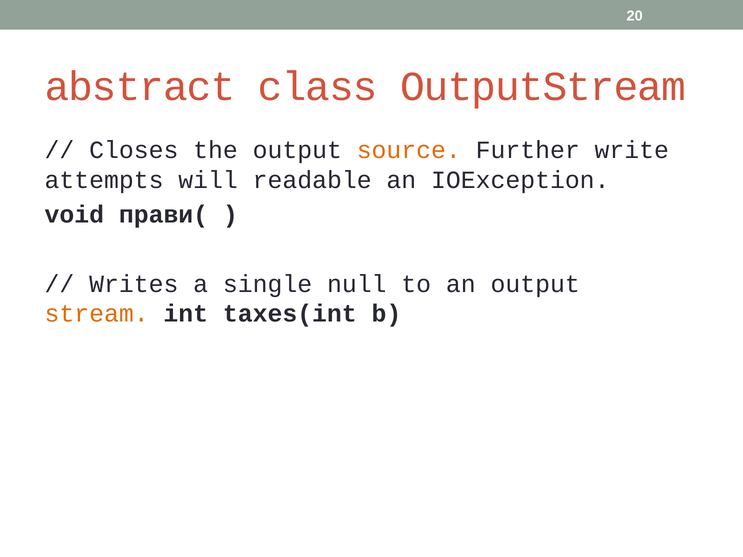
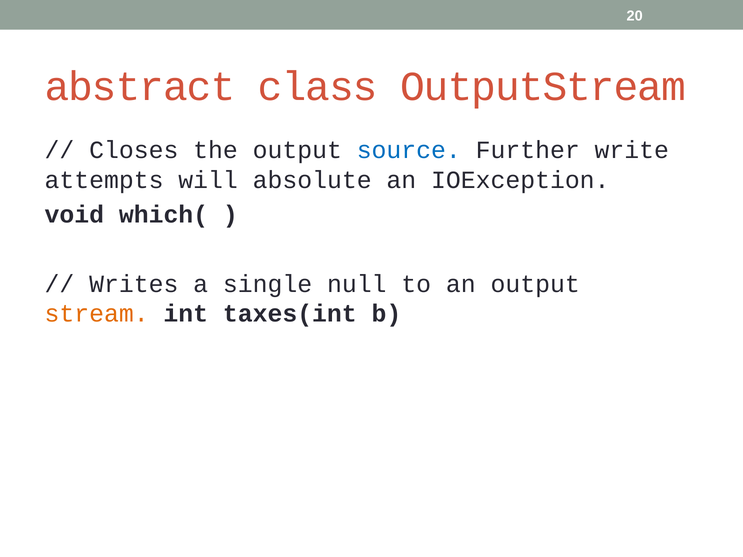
source colour: orange -> blue (409, 150)
readable: readable -> absolute (312, 180)
прави(: прави( -> which( (164, 215)
